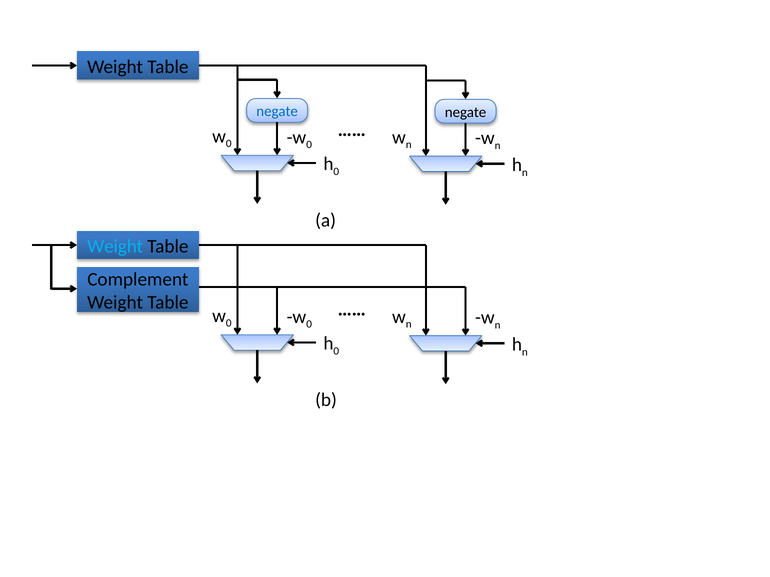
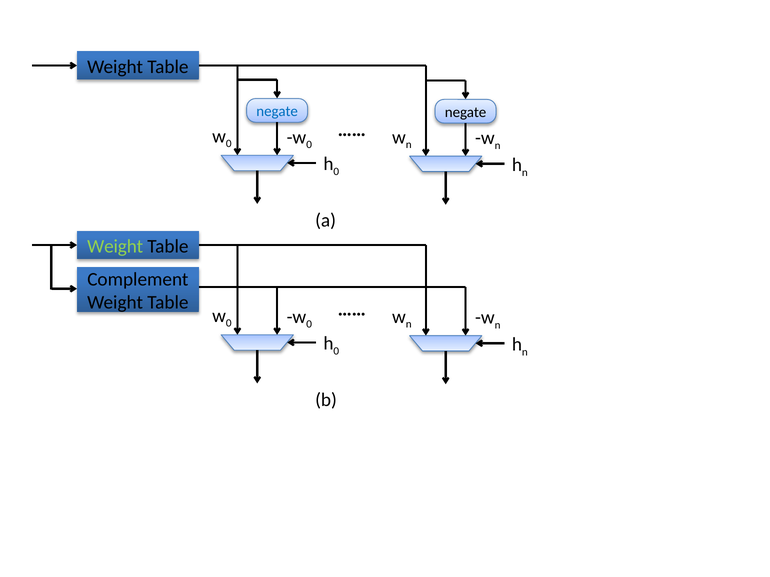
Weight colour: light blue -> light green (115, 247)
